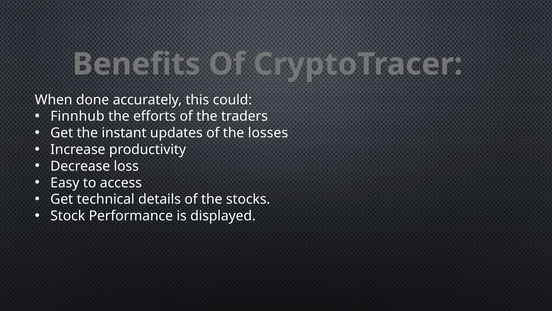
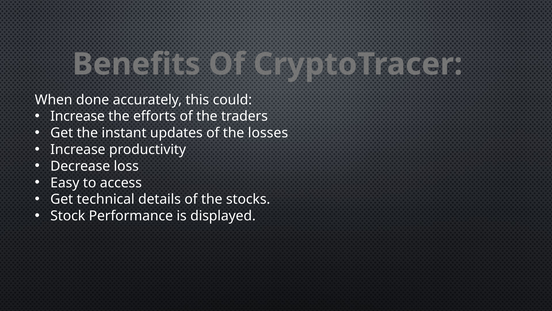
Finnhub: Finnhub -> Increase (78, 116)
